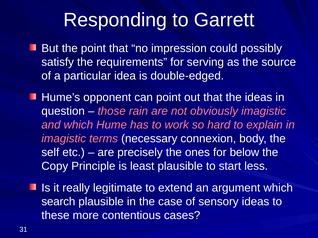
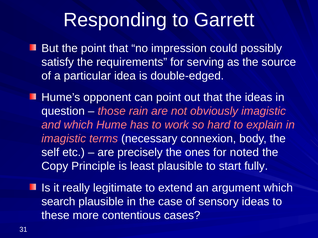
below: below -> noted (244, 153)
less: less -> fully (256, 167)
